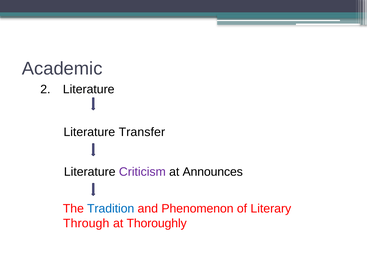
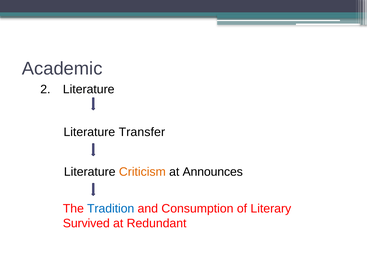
Criticism colour: purple -> orange (142, 172)
Phenomenon: Phenomenon -> Consumption (197, 209)
Through: Through -> Survived (86, 223)
Thoroughly: Thoroughly -> Redundant (157, 223)
